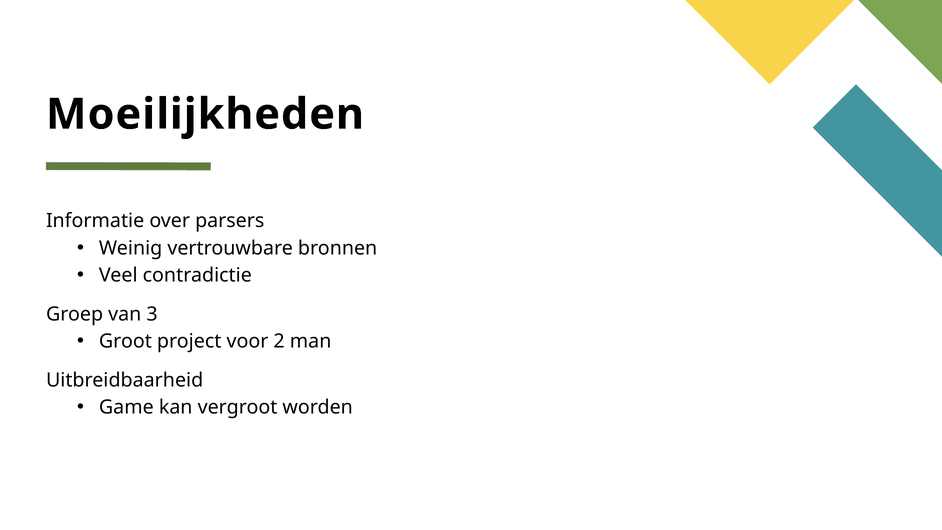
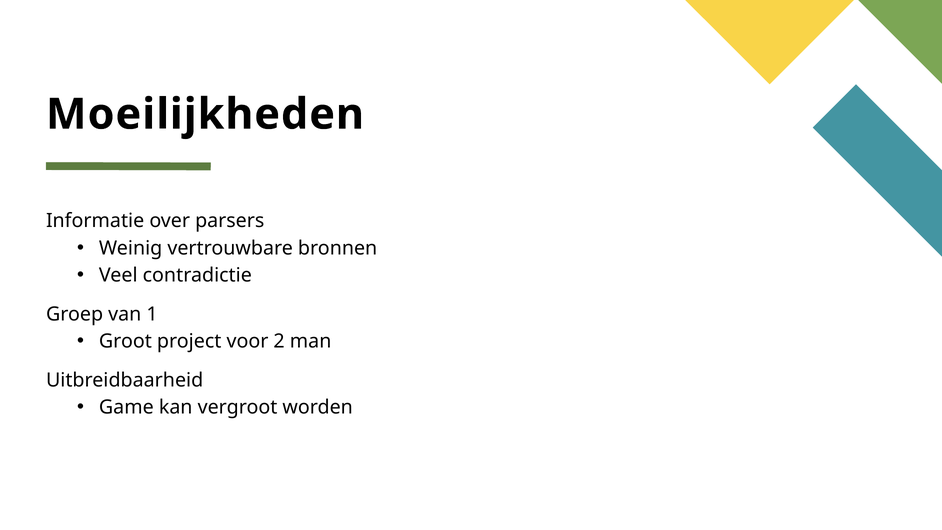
3: 3 -> 1 (152, 314)
